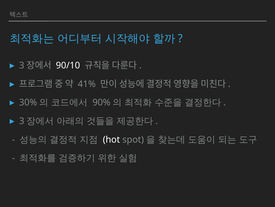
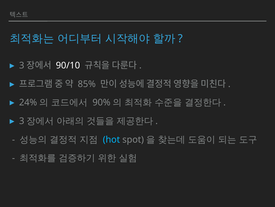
41%: 41% -> 85% (87, 84)
30%: 30% -> 24% (28, 102)
hot colour: white -> light blue (111, 139)
